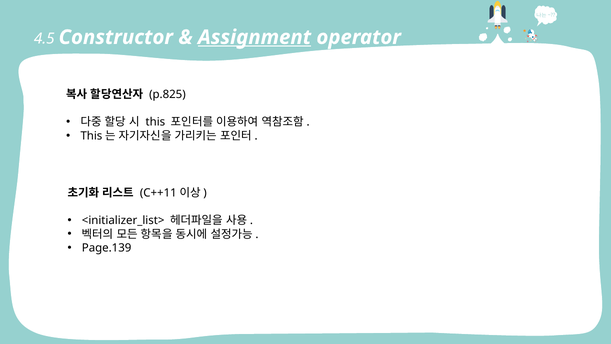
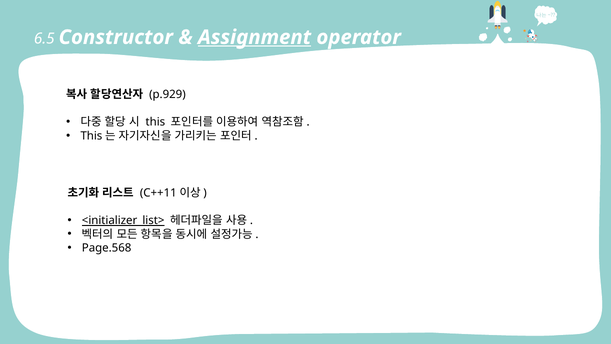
4.5: 4.5 -> 6.5 (44, 39)
p.825: p.825 -> p.929 (167, 95)
<initializer_list> underline: none -> present (123, 220)
Page.139: Page.139 -> Page.568 (107, 248)
